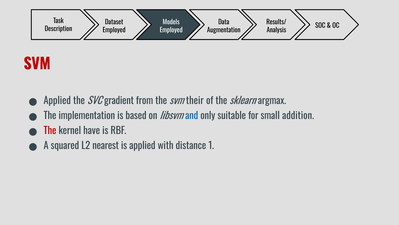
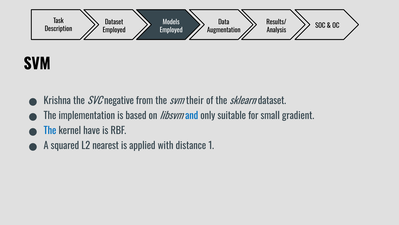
SVM colour: red -> black (37, 64)
Applied: Applied -> Krishna (57, 101)
gradient: gradient -> negative (119, 101)
sklearn argmax: argmax -> dataset (272, 101)
addition: addition -> gradient (298, 115)
The colour: red -> blue (50, 130)
